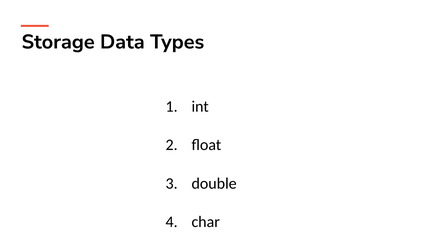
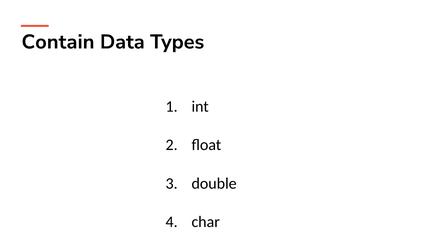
Storage: Storage -> Contain (58, 42)
